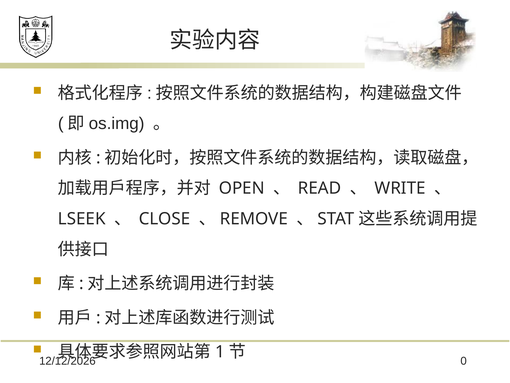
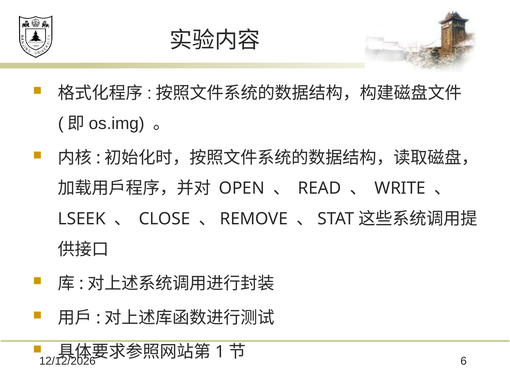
0: 0 -> 6 (464, 361)
